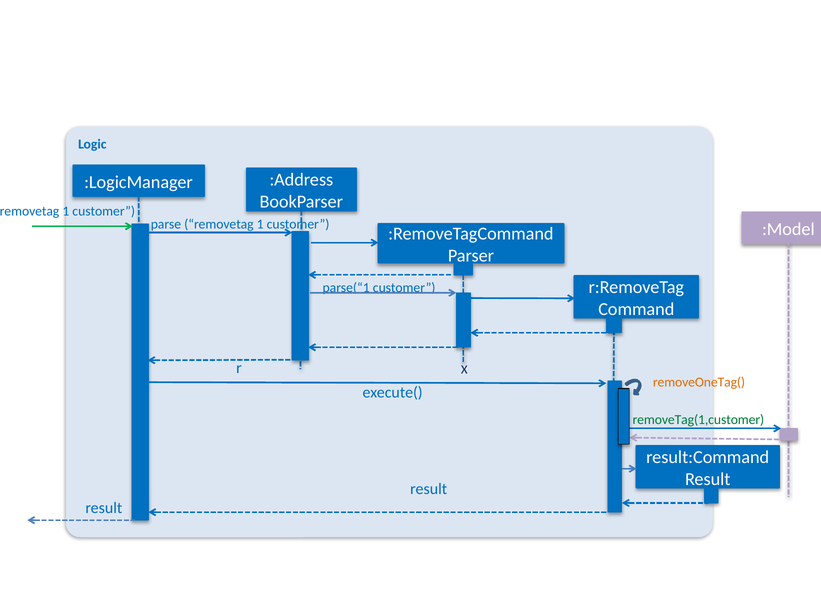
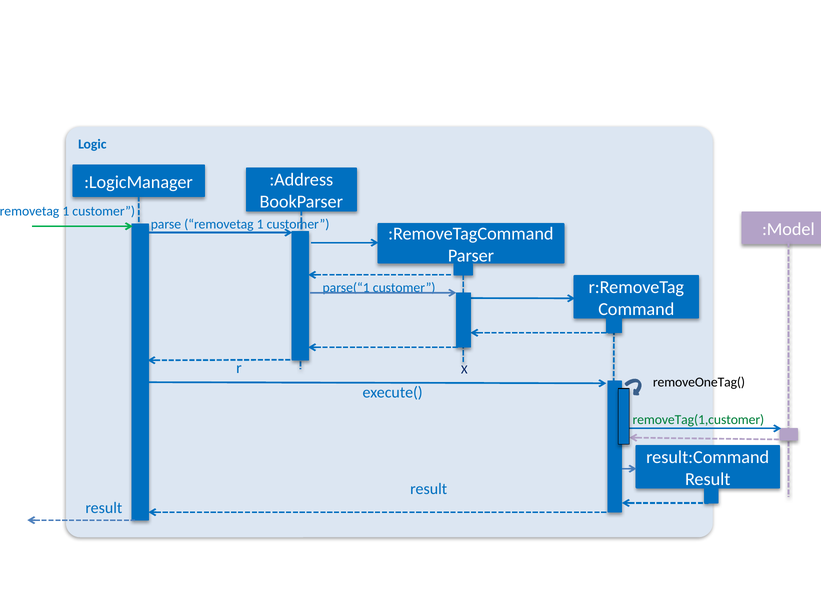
removeOneTag( colour: orange -> black (699, 382)
